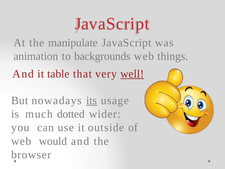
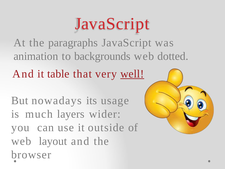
manipulate: manipulate -> paragraphs (73, 43)
things: things -> dotted (173, 56)
its underline: present -> none (92, 100)
dotted: dotted -> layers (71, 114)
would: would -> layout (53, 141)
